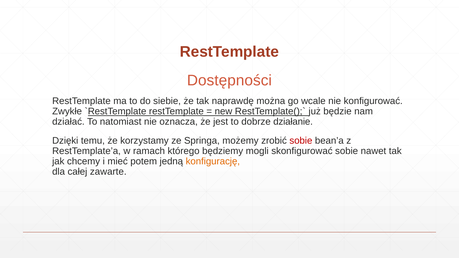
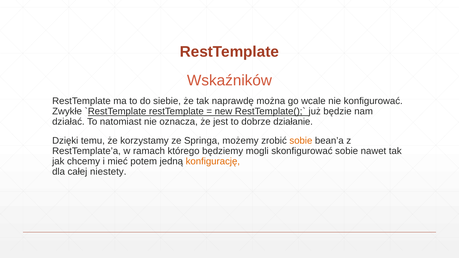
Dostępności: Dostępności -> Wskaźników (229, 80)
sobie colour: red -> orange (301, 141)
zawarte: zawarte -> niestety (108, 172)
